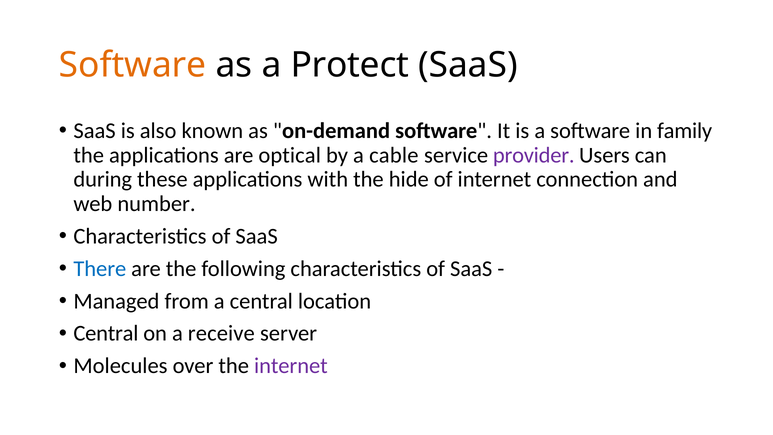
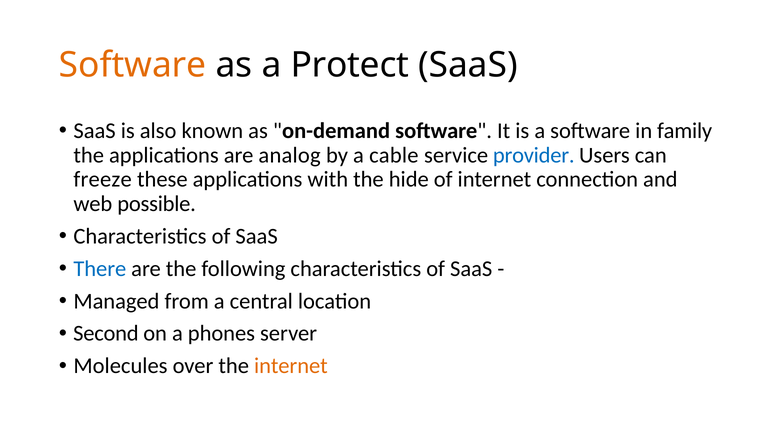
optical: optical -> analog (290, 155)
provider colour: purple -> blue (534, 155)
during: during -> freeze (103, 179)
number: number -> possible (157, 204)
Central: Central -> Second (106, 333)
receive: receive -> phones (221, 333)
internet colour: purple -> orange (291, 366)
